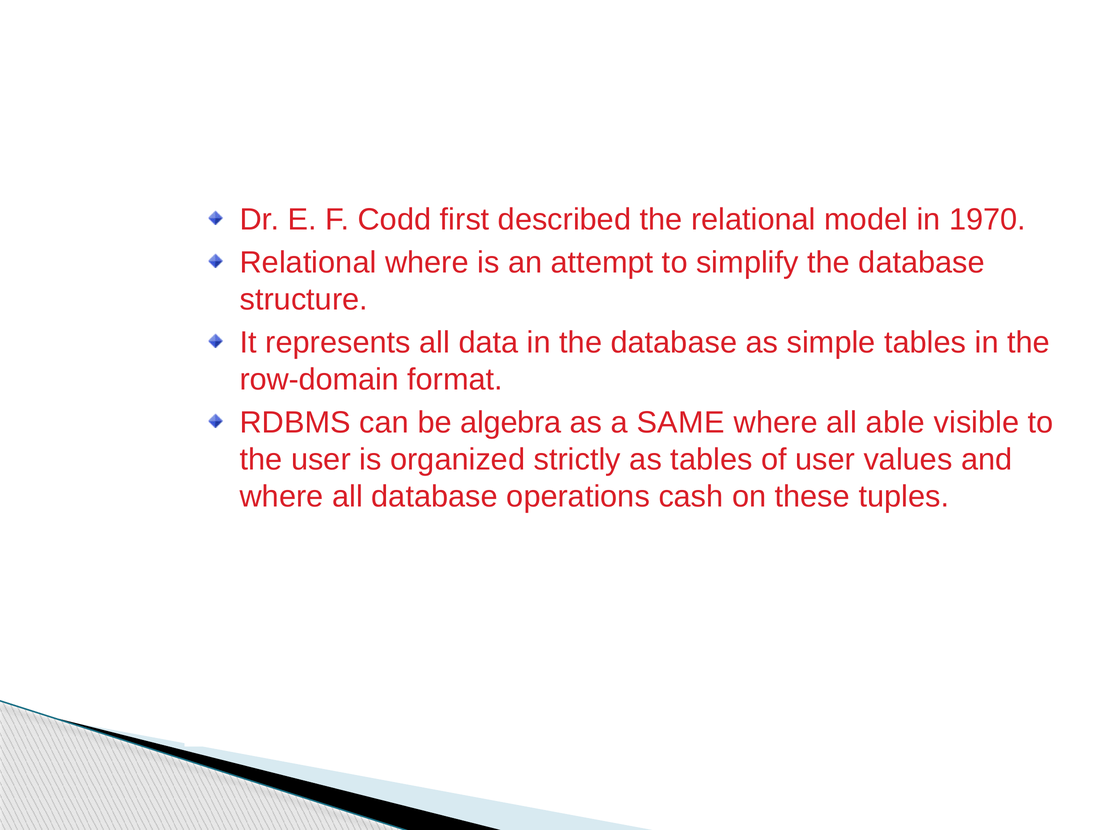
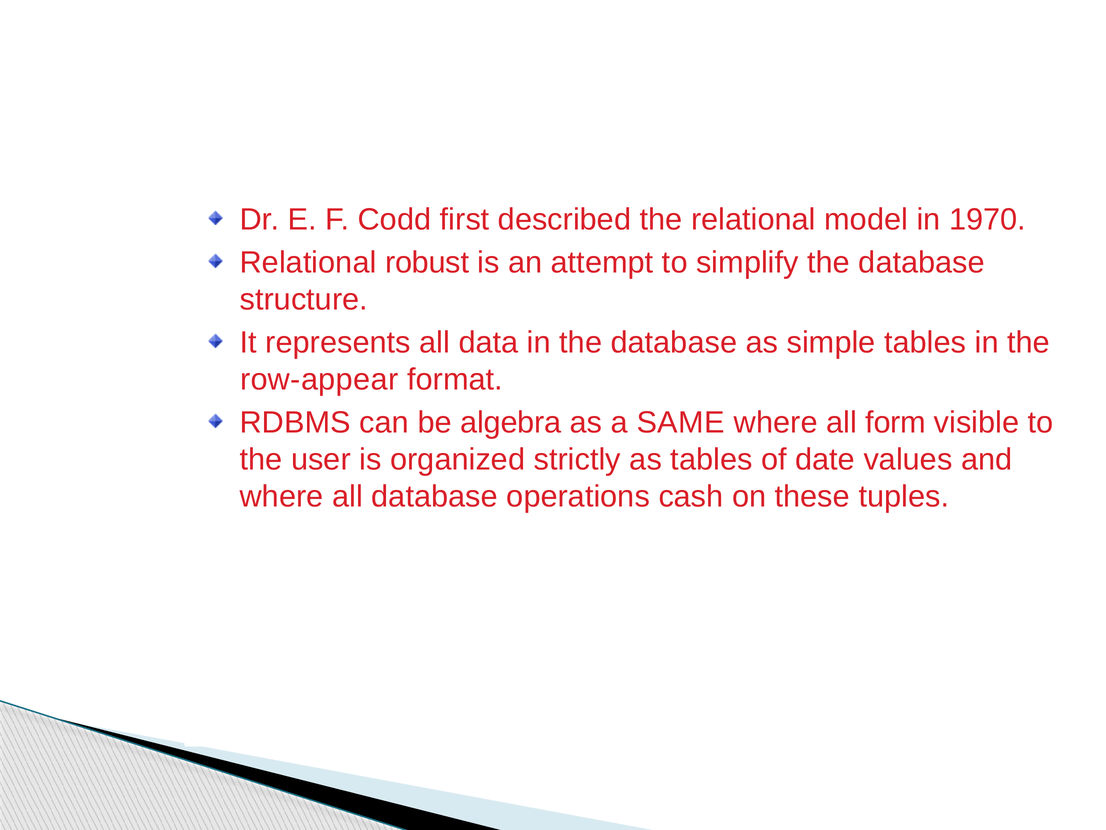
Relational where: where -> robust (427, 263)
row-domain: row-domain -> row-appear (319, 379)
able: able -> form (896, 422)
of user: user -> date (825, 459)
